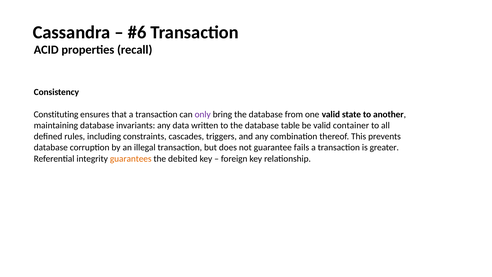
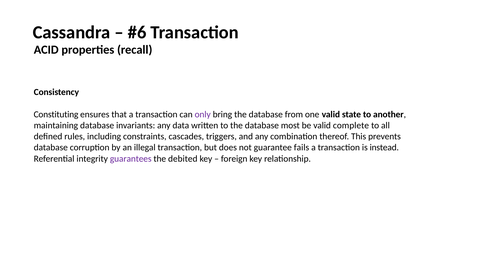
table: table -> most (290, 125)
container: container -> complete (351, 125)
greater: greater -> instead (384, 147)
guarantees colour: orange -> purple (131, 159)
